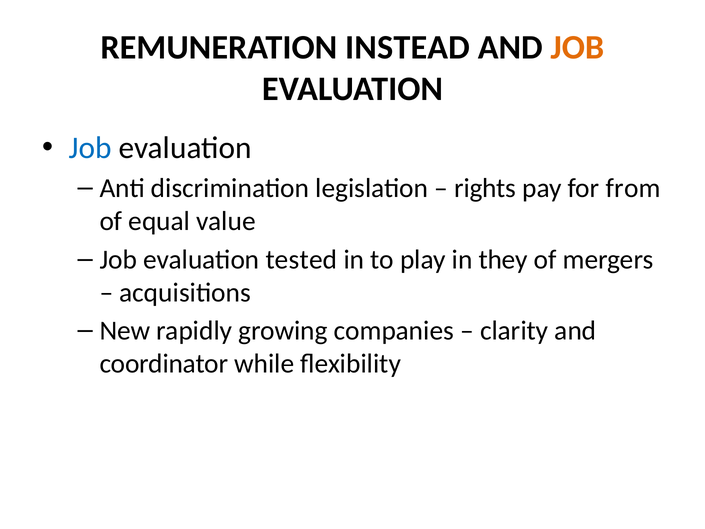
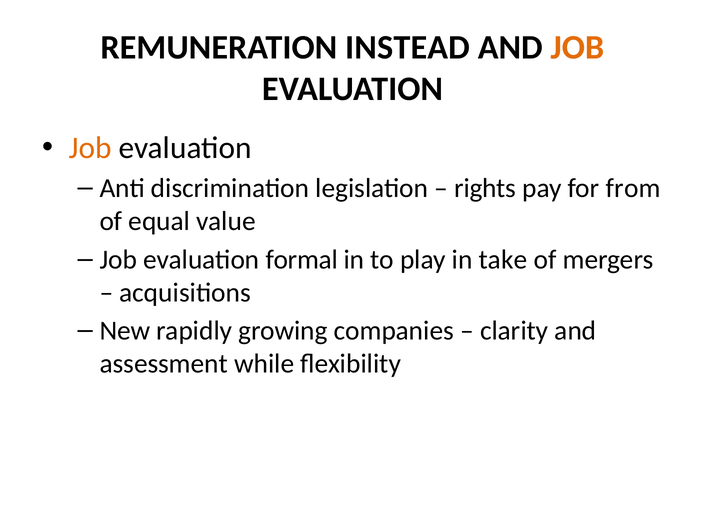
Job colour: blue -> orange (90, 148)
tested: tested -> formal (302, 260)
they: they -> take (503, 260)
coordinator: coordinator -> assessment (164, 364)
